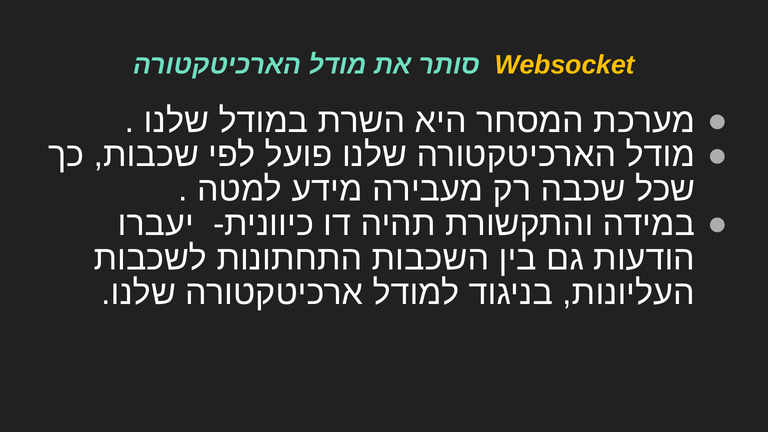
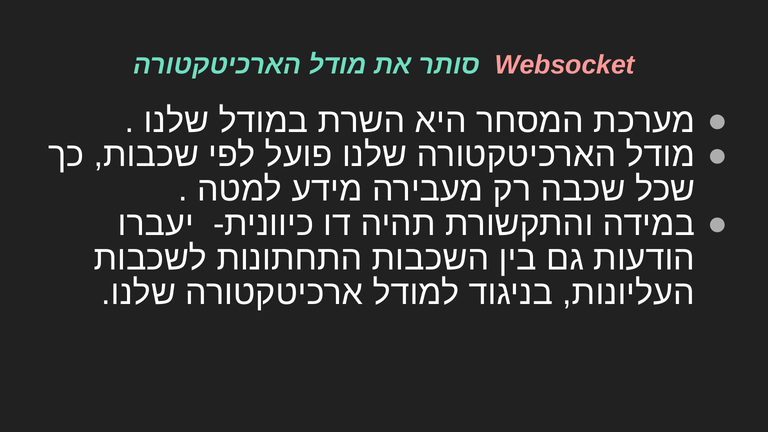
Websocket colour: yellow -> pink (565, 65)
